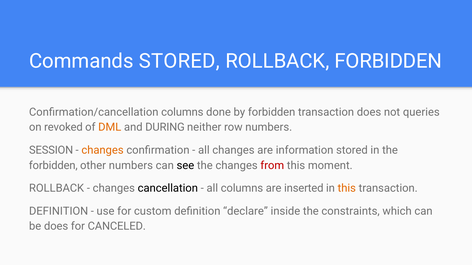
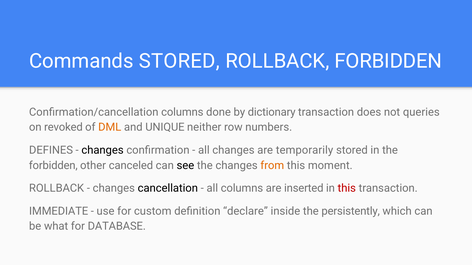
by forbidden: forbidden -> dictionary (272, 112)
DURING: DURING -> UNIQUE (165, 128)
SESSION: SESSION -> DEFINES (51, 151)
changes colour: orange -> black (103, 151)
information: information -> temporarily (305, 151)
other numbers: numbers -> canceled (131, 166)
from colour: red -> orange (272, 166)
this colour: orange -> red (347, 189)
DEFINITION: DEFINITION -> IMMEDIATE (59, 212)
constraints: constraints -> persistently (351, 212)
be does: does -> what (56, 227)
CANCELED: CANCELED -> DATABASE (117, 227)
